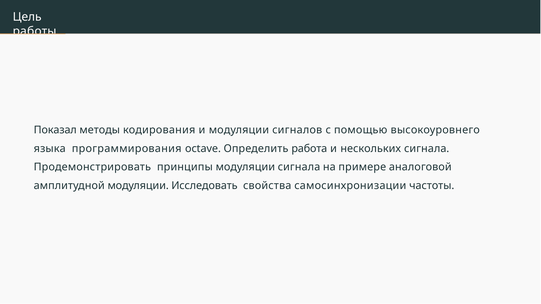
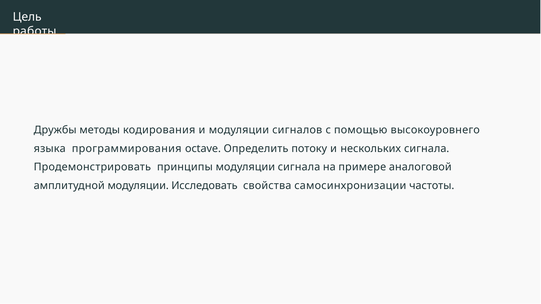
Показал: Показал -> Дружбы (55, 130)
работа: работа -> потоку (309, 149)
